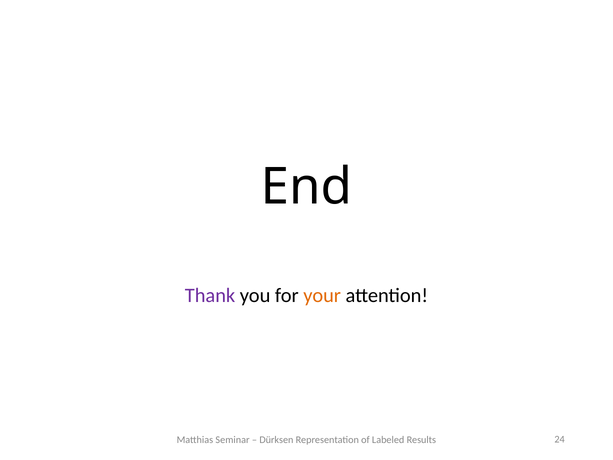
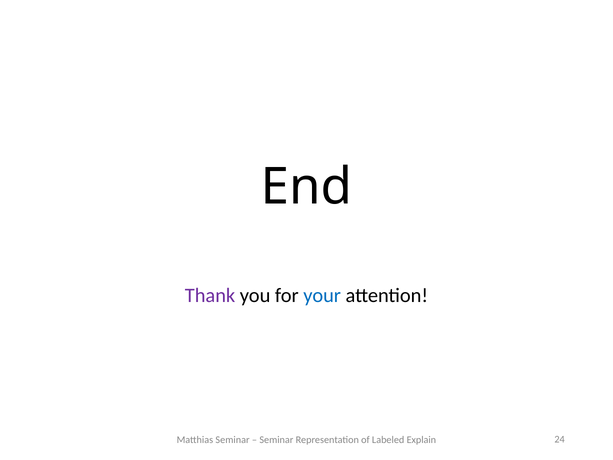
your colour: orange -> blue (322, 295)
Dürksen: Dürksen -> Seminar (276, 440)
Results: Results -> Explain (421, 440)
